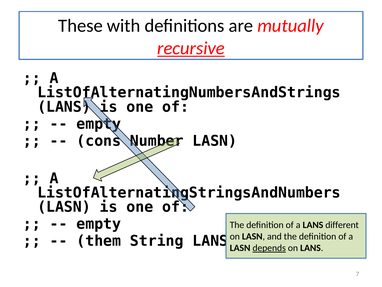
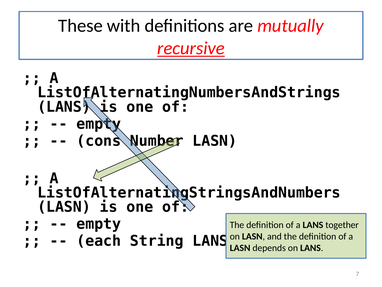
different: different -> together (342, 225)
them: them -> each (99, 241)
depends underline: present -> none (269, 248)
